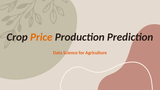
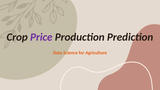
Price colour: orange -> purple (41, 37)
